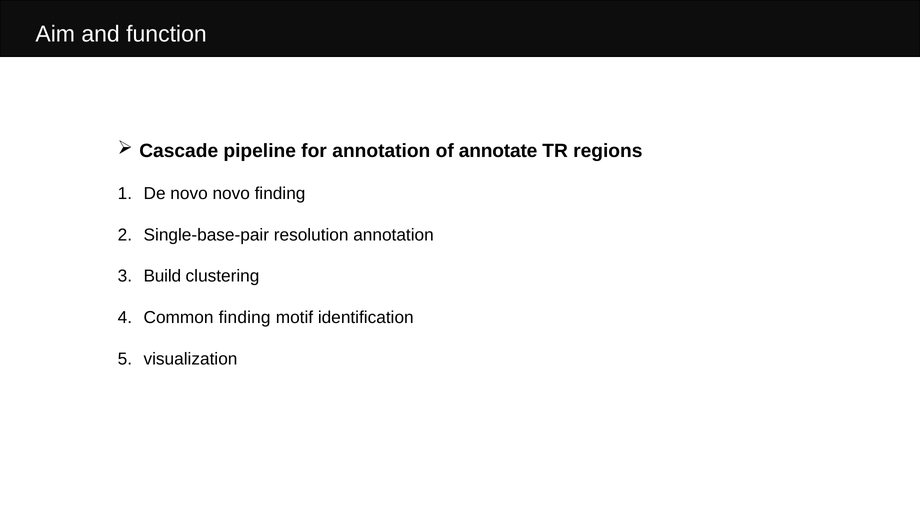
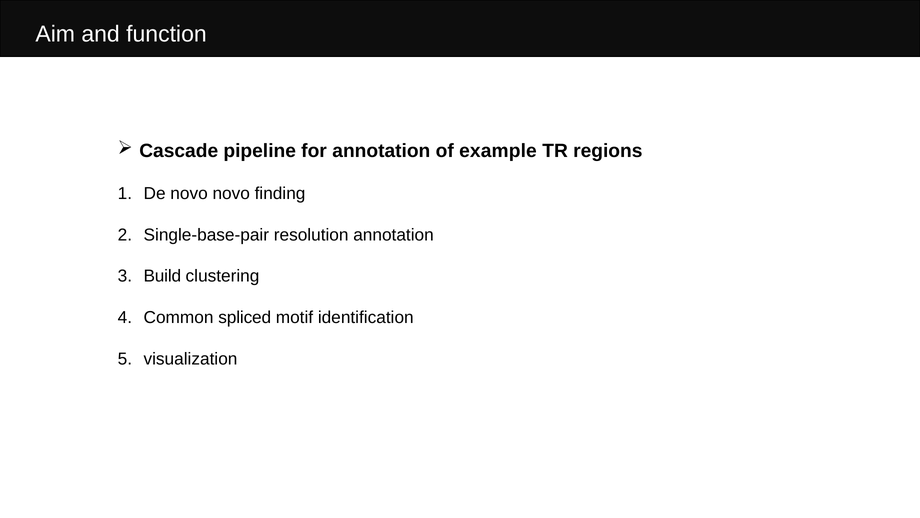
annotate: annotate -> example (498, 151)
Common finding: finding -> spliced (245, 317)
